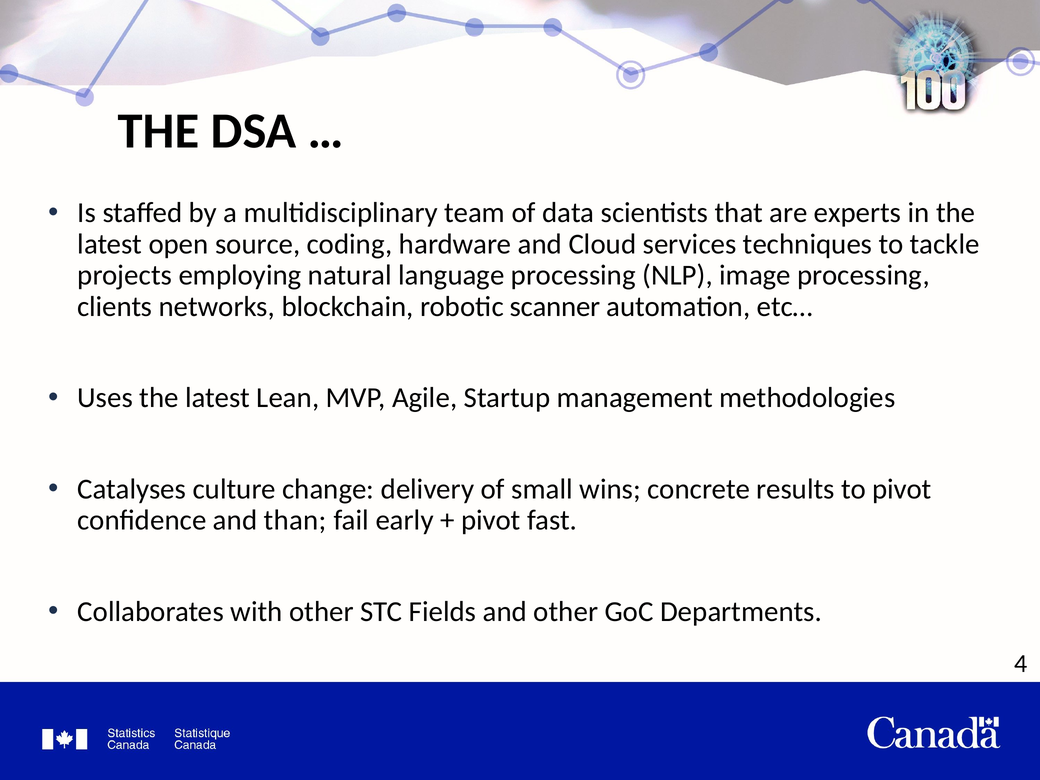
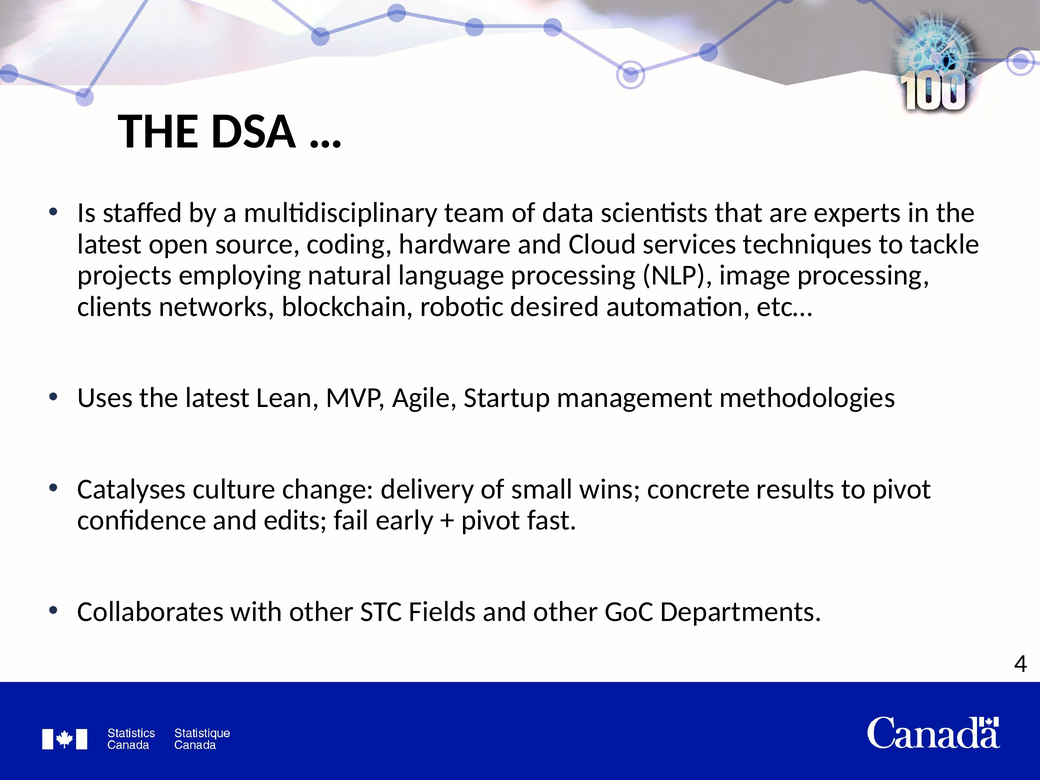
scanner: scanner -> desired (555, 306)
than: than -> edits (296, 520)
